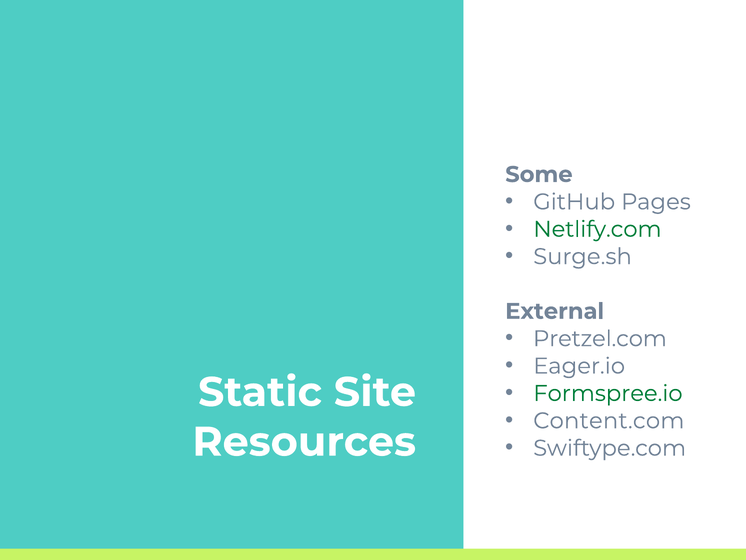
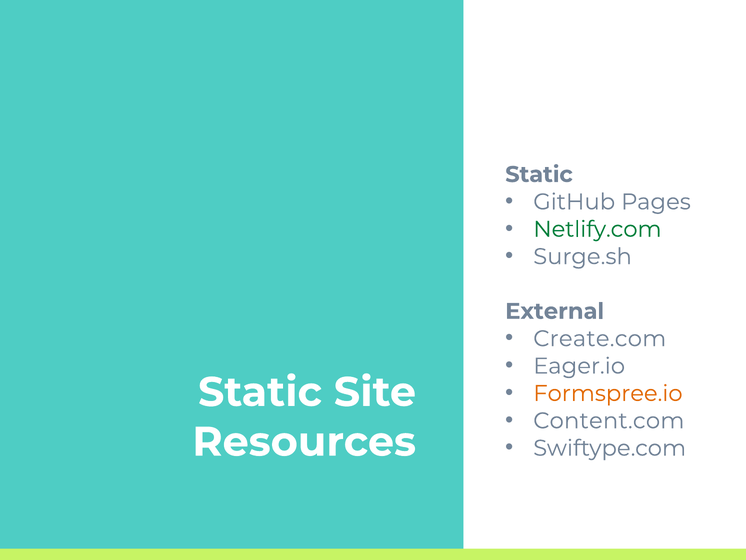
Some: Some -> Static (539, 174)
Pretzel.com: Pretzel.com -> Create.com (600, 338)
Formspree.io colour: green -> orange (608, 393)
